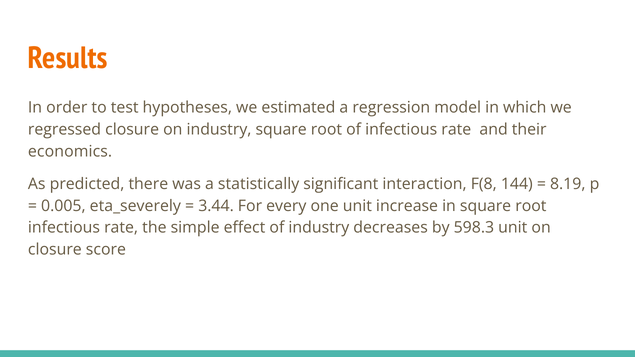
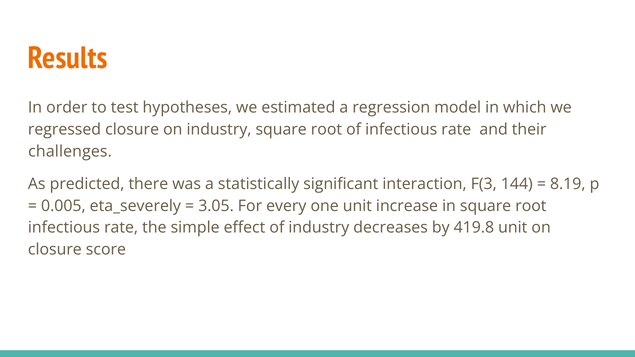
economics: economics -> challenges (70, 152)
F(8: F(8 -> F(3 (484, 184)
3.44: 3.44 -> 3.05 (216, 206)
598.3: 598.3 -> 419.8 (474, 228)
